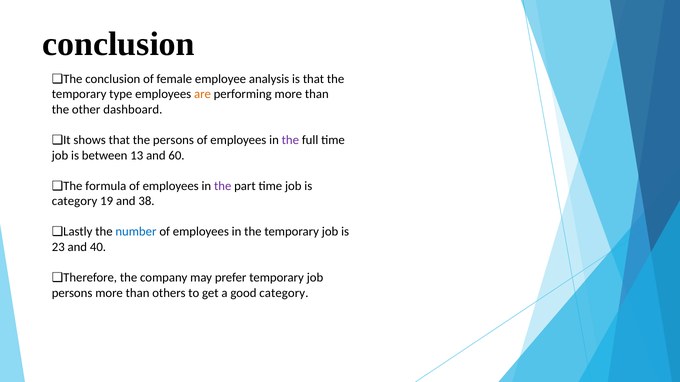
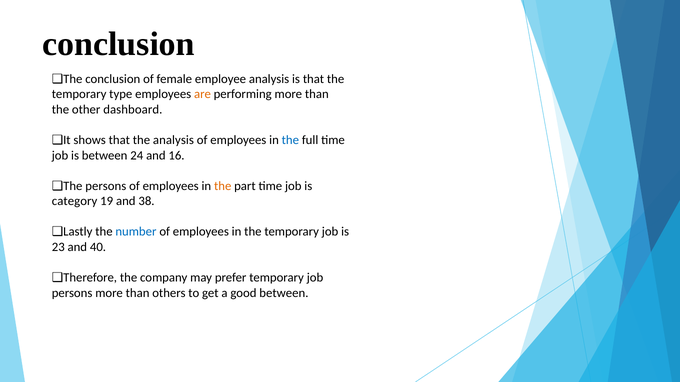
the persons: persons -> analysis (173, 140)
the colour: purple -> blue (290, 140)
13: 13 -> 24 (137, 156)
60: 60 -> 16 (177, 156)
❑The formula: formula -> persons (106, 186)
the colour: purple -> orange (223, 186)
good category: category -> between (284, 293)
